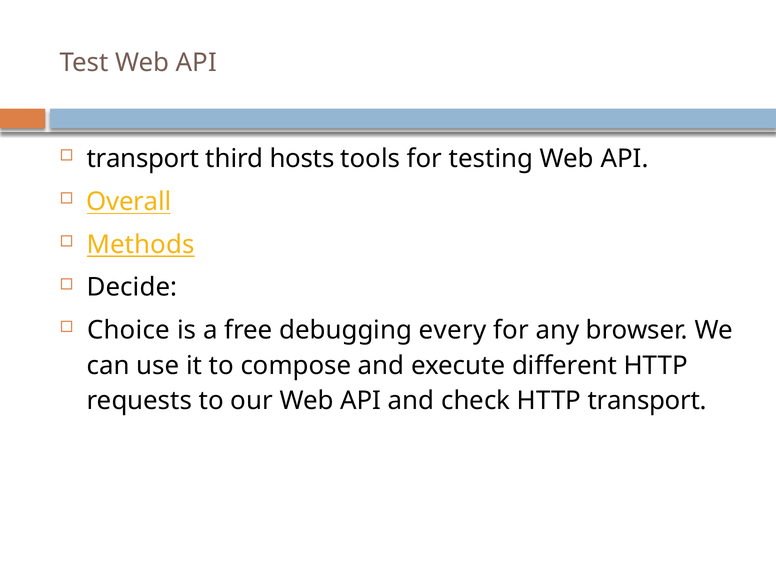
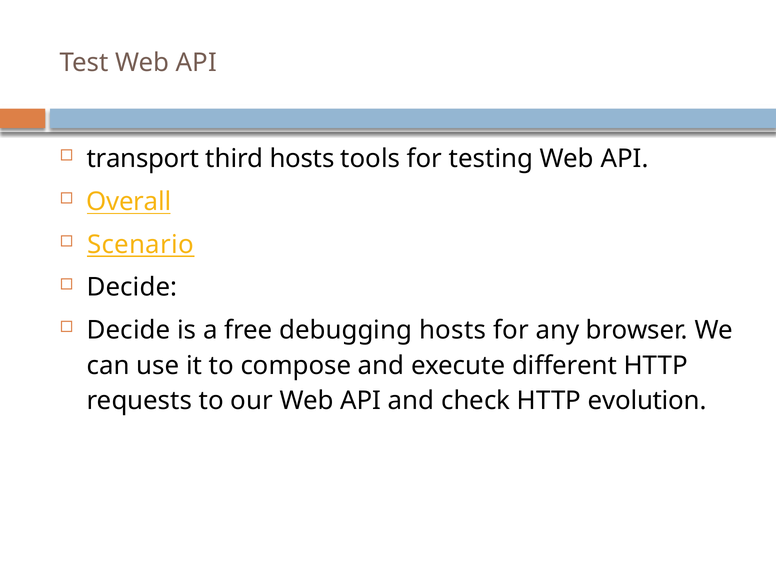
Methods: Methods -> Scenario (141, 244)
Choice: Choice -> Decide (129, 330)
debugging every: every -> hosts (453, 330)
HTTP transport: transport -> evolution (647, 401)
